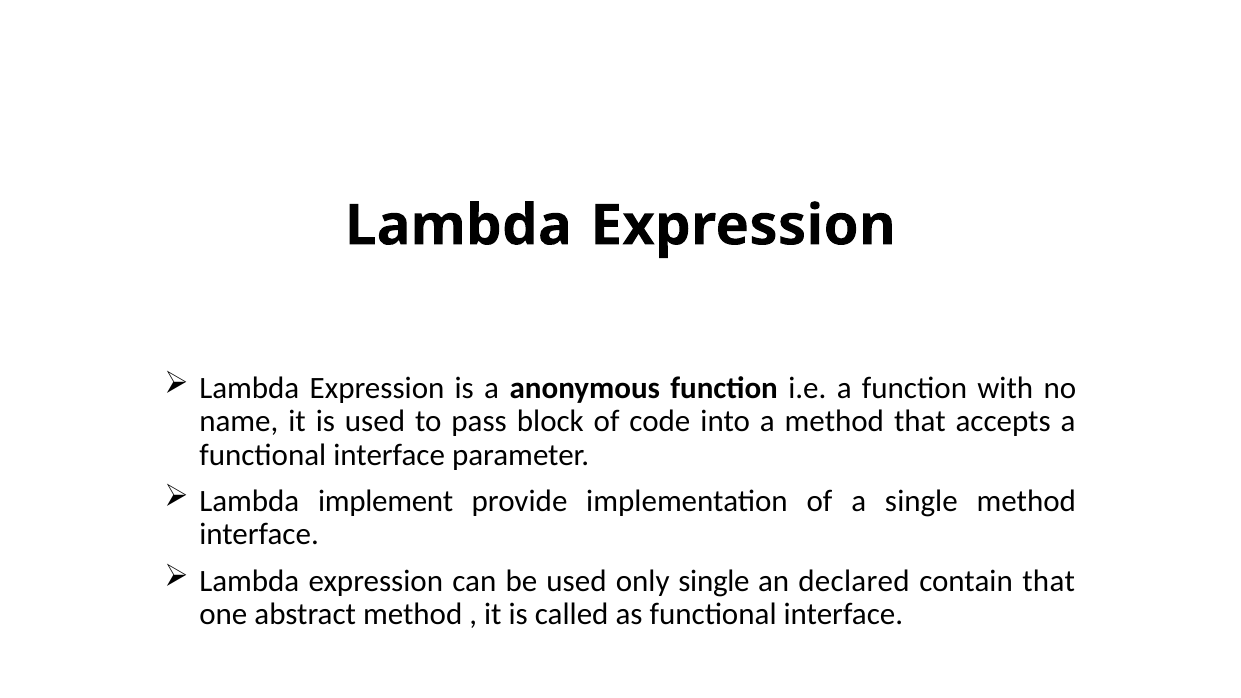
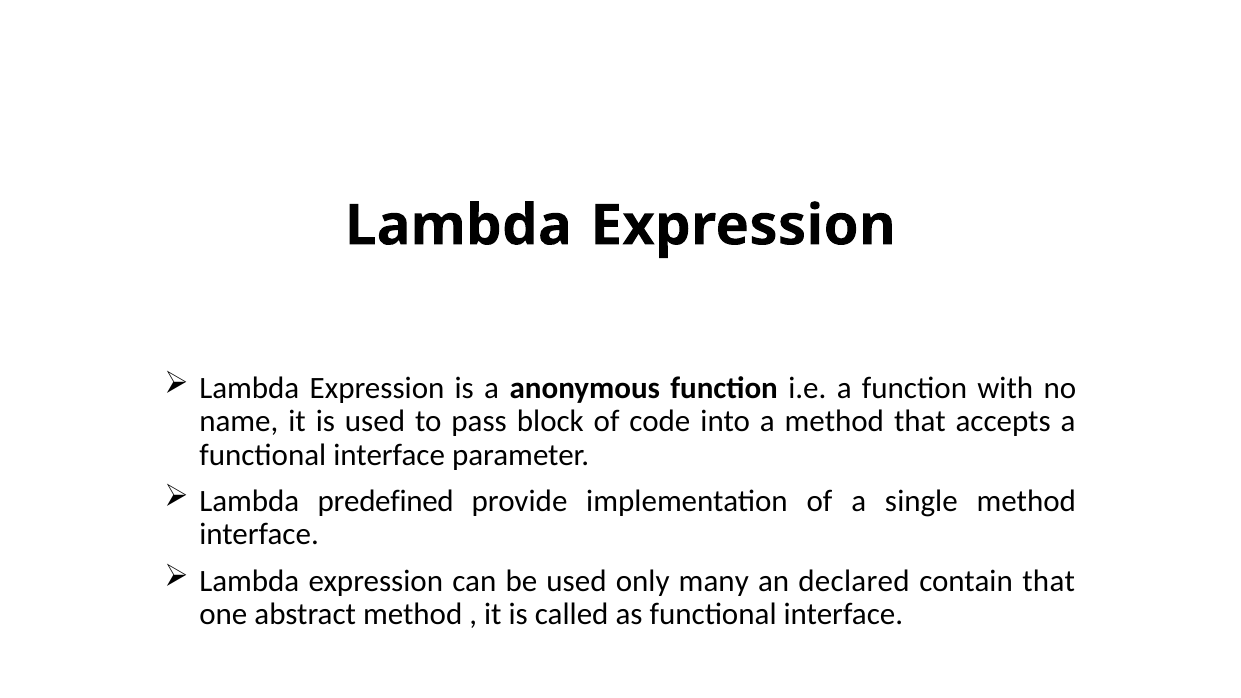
implement: implement -> predefined (386, 501)
only single: single -> many (714, 581)
